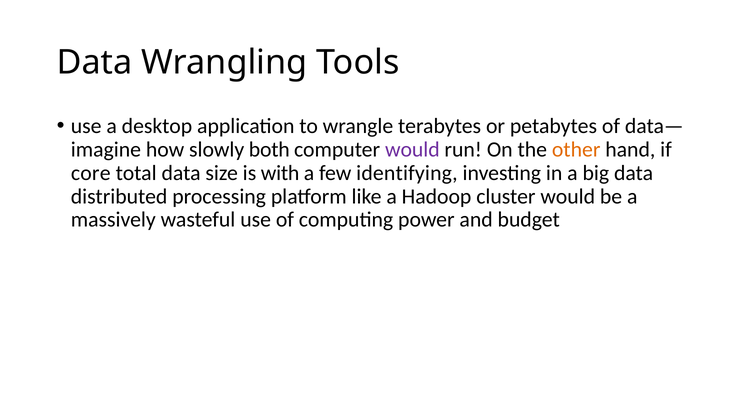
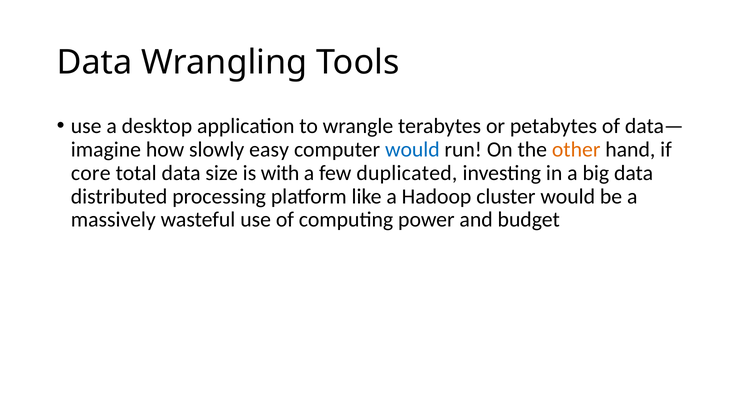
both: both -> easy (269, 150)
would colour: purple -> blue (412, 150)
identifying: identifying -> duplicated (407, 173)
